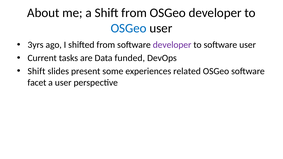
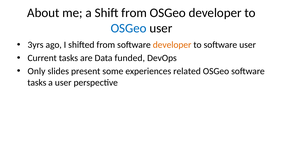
developer colour: purple -> orange (172, 45)
Shift: Shift -> Only (37, 71)
facet: facet -> tasks (37, 83)
